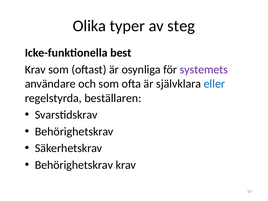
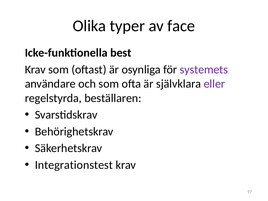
steg: steg -> face (181, 26)
eller colour: blue -> purple (214, 84)
Behörighetskrav: Behörighetskrav -> Integrationstest (74, 165)
